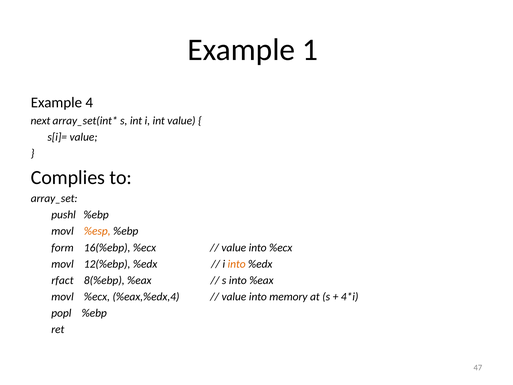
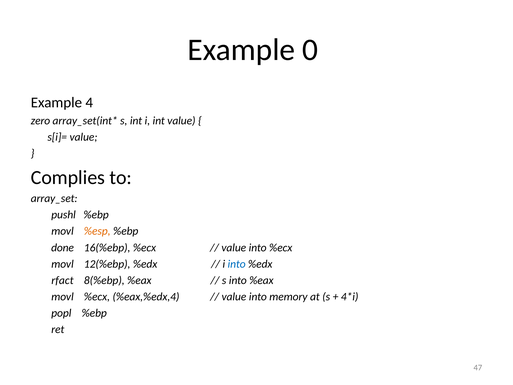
1: 1 -> 0 (310, 50)
next: next -> zero (40, 121)
form: form -> done (63, 247)
into colour: orange -> blue (237, 264)
